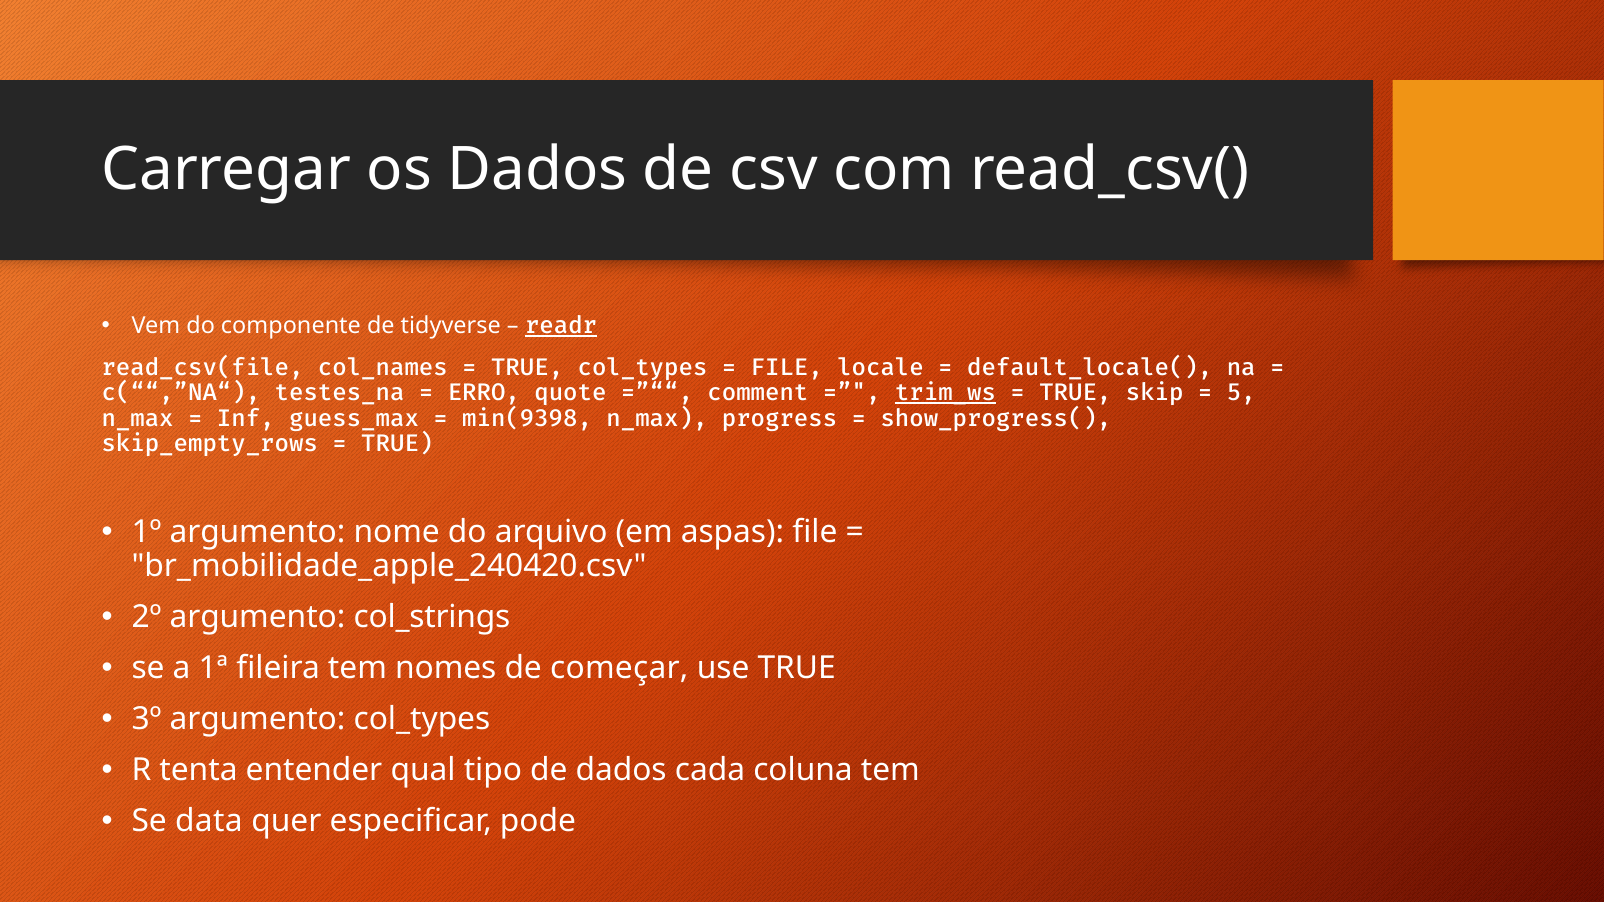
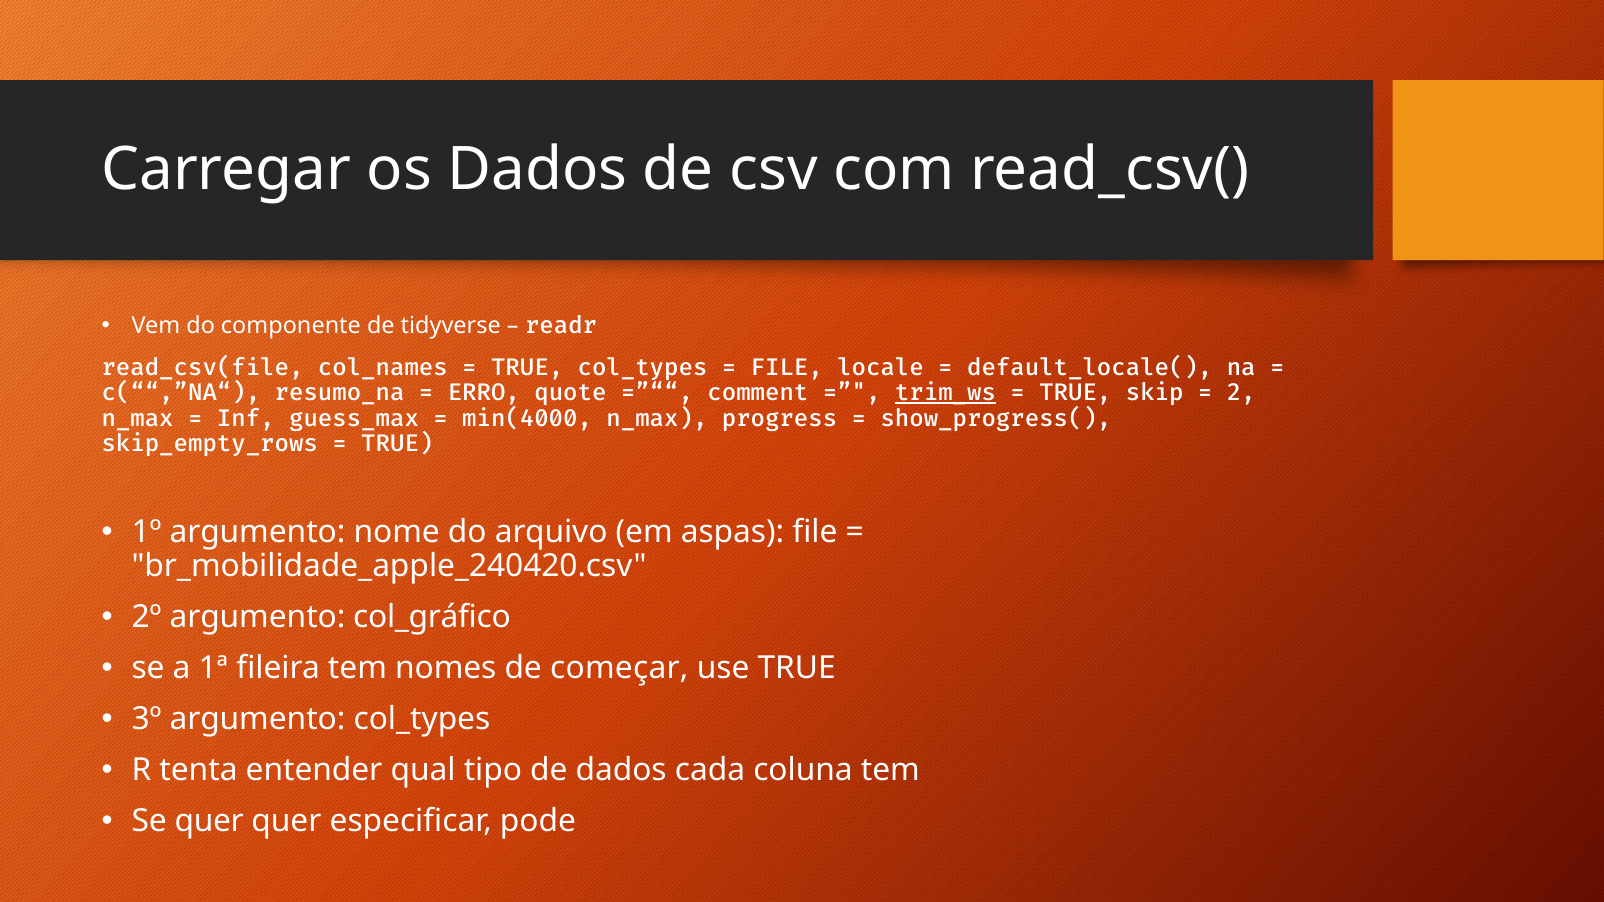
readr underline: present -> none (561, 326)
testes_na: testes_na -> resumo_na (340, 393)
5: 5 -> 2 (1241, 393)
min(9398: min(9398 -> min(4000 (527, 419)
col_strings: col_strings -> col_gráfico (432, 618)
Se data: data -> quer (209, 822)
